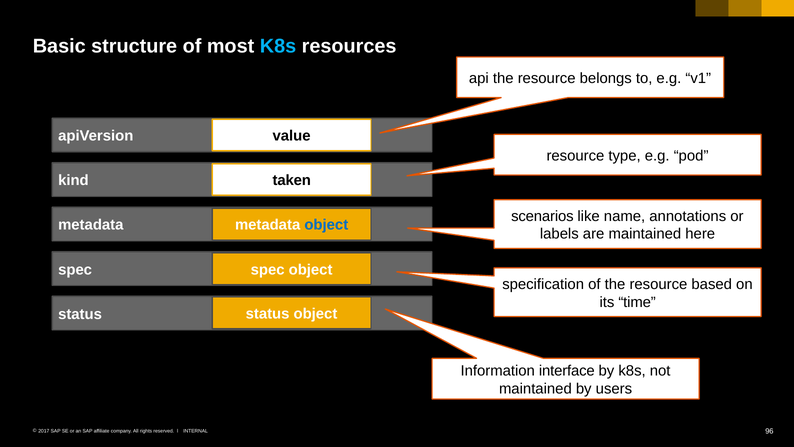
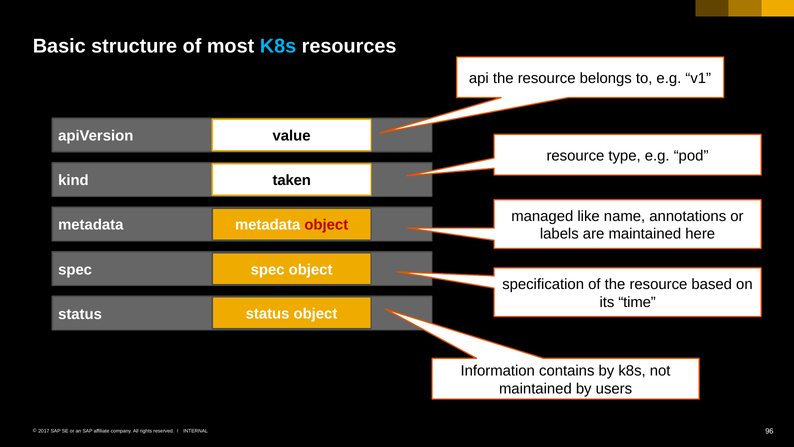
scenarios: scenarios -> managed (542, 216)
object colour: blue -> red (326, 225)
interface: interface -> contains (567, 370)
